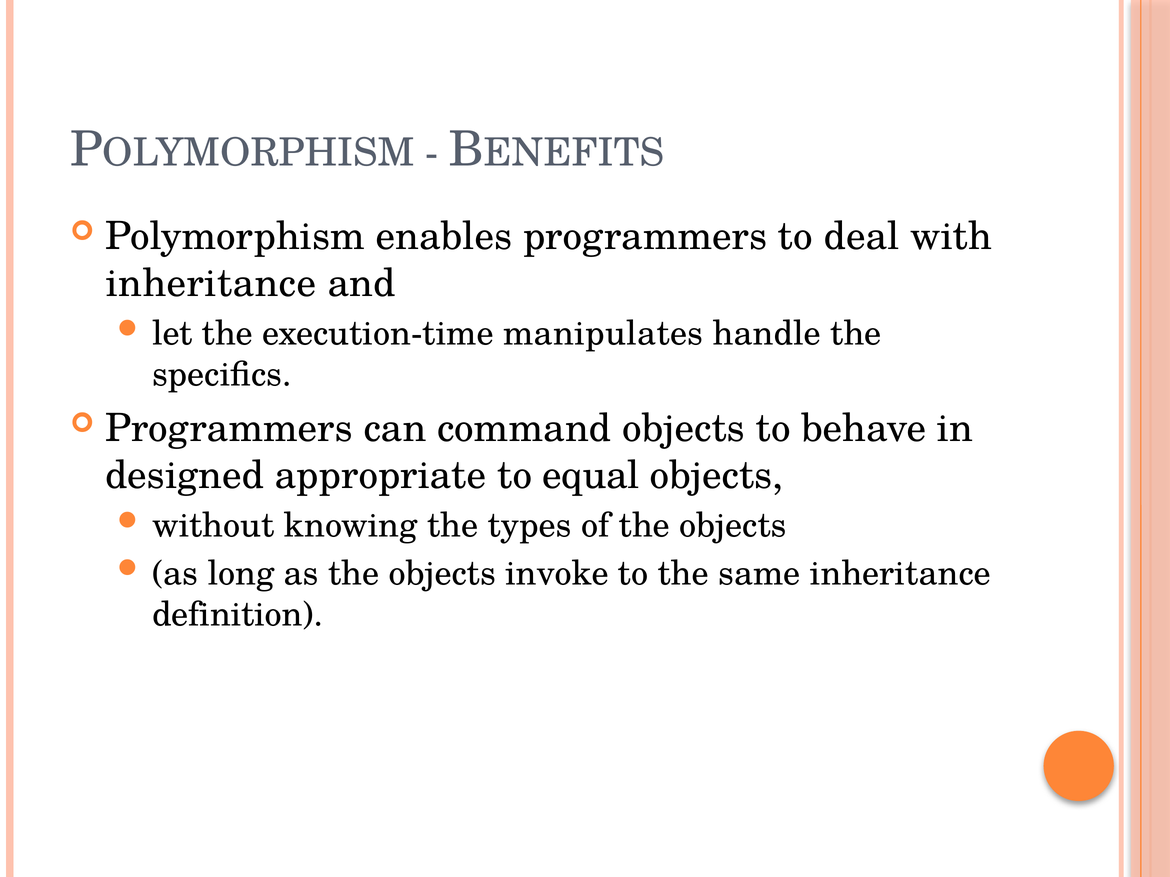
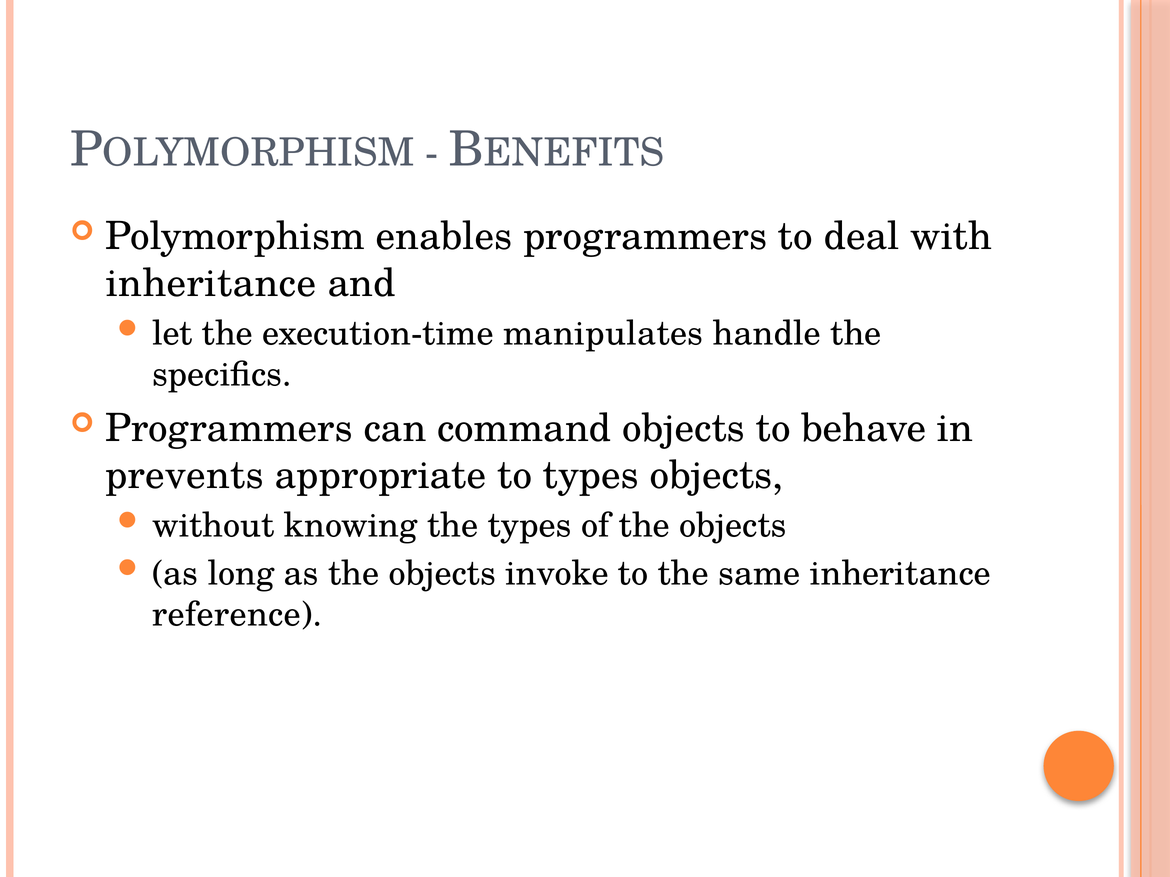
designed: designed -> prevents (184, 476)
to equal: equal -> types (591, 476)
definition: definition -> reference (237, 615)
